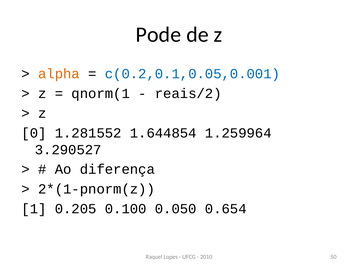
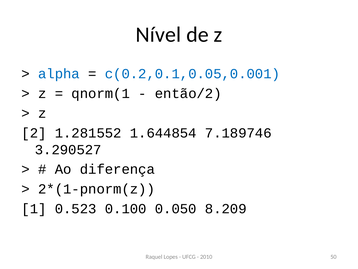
Pode: Pode -> Nível (158, 35)
alpha colour: orange -> blue (59, 74)
reais/2: reais/2 -> então/2 (188, 93)
0: 0 -> 2 (34, 133)
1.259964: 1.259964 -> 7.189746 (238, 133)
0.205: 0.205 -> 0.523 (76, 208)
0.654: 0.654 -> 8.209 (226, 208)
